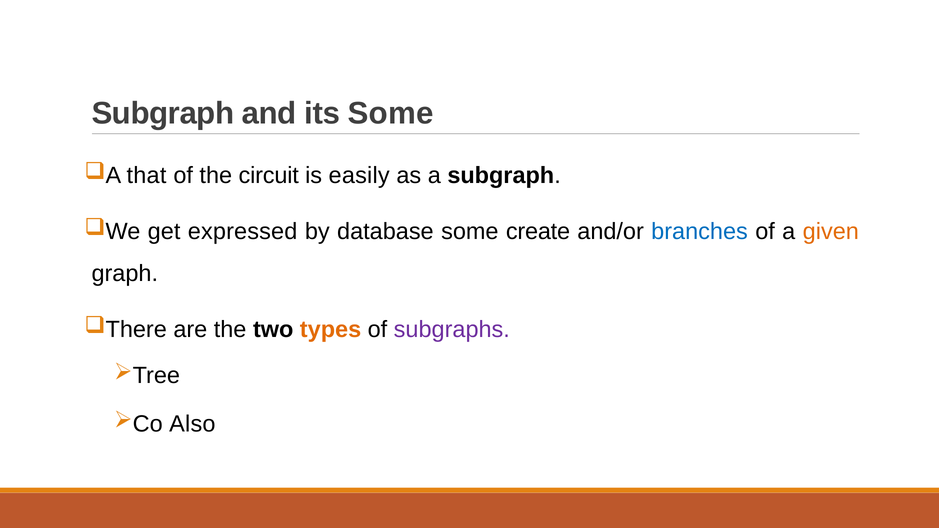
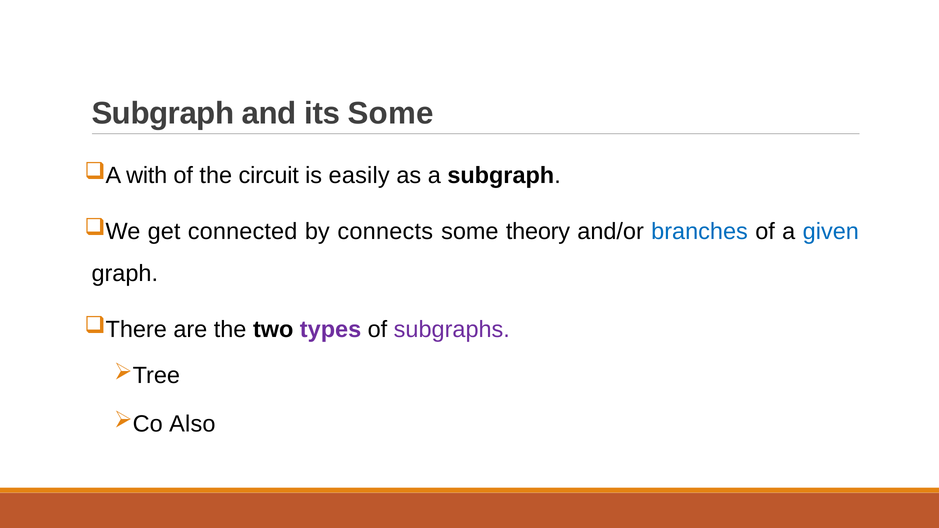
that: that -> with (147, 175)
expressed: expressed -> connected (243, 231)
database: database -> connects (385, 231)
create: create -> theory (538, 231)
given colour: orange -> blue (831, 231)
types colour: orange -> purple (331, 330)
